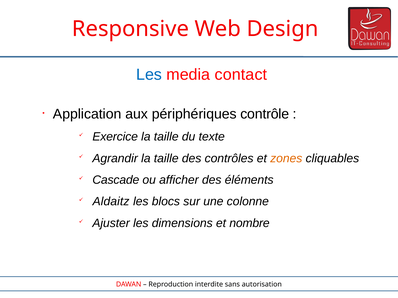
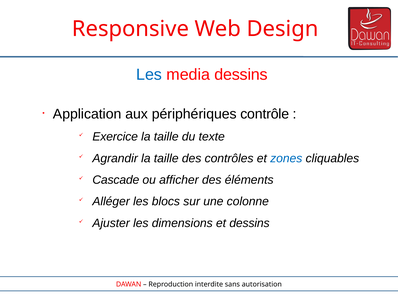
media contact: contact -> dessins (241, 75)
zones colour: orange -> blue (286, 159)
Aldaitz: Aldaitz -> Alléger (111, 202)
et nombre: nombre -> dessins (250, 223)
